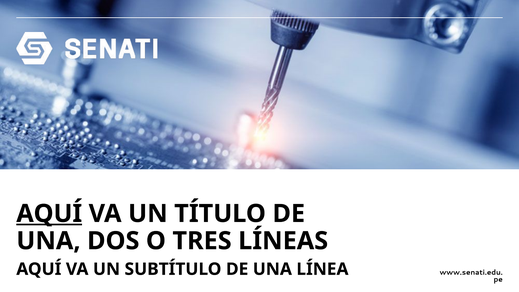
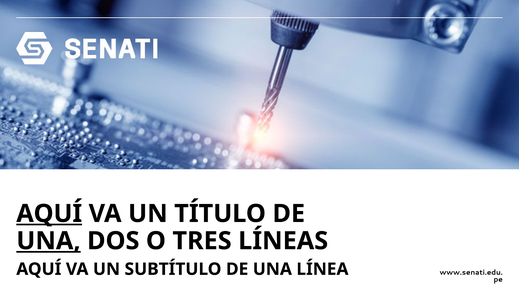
UNA underline: none -> present (48, 241)
